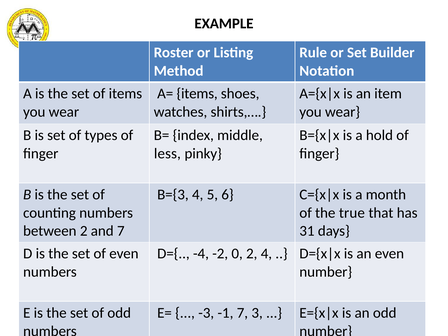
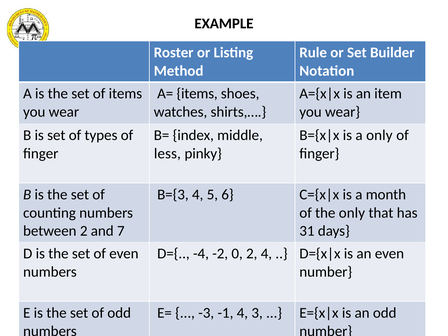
a hold: hold -> only (379, 135)
the true: true -> only (352, 213)
-1 7: 7 -> 4 (242, 313)
